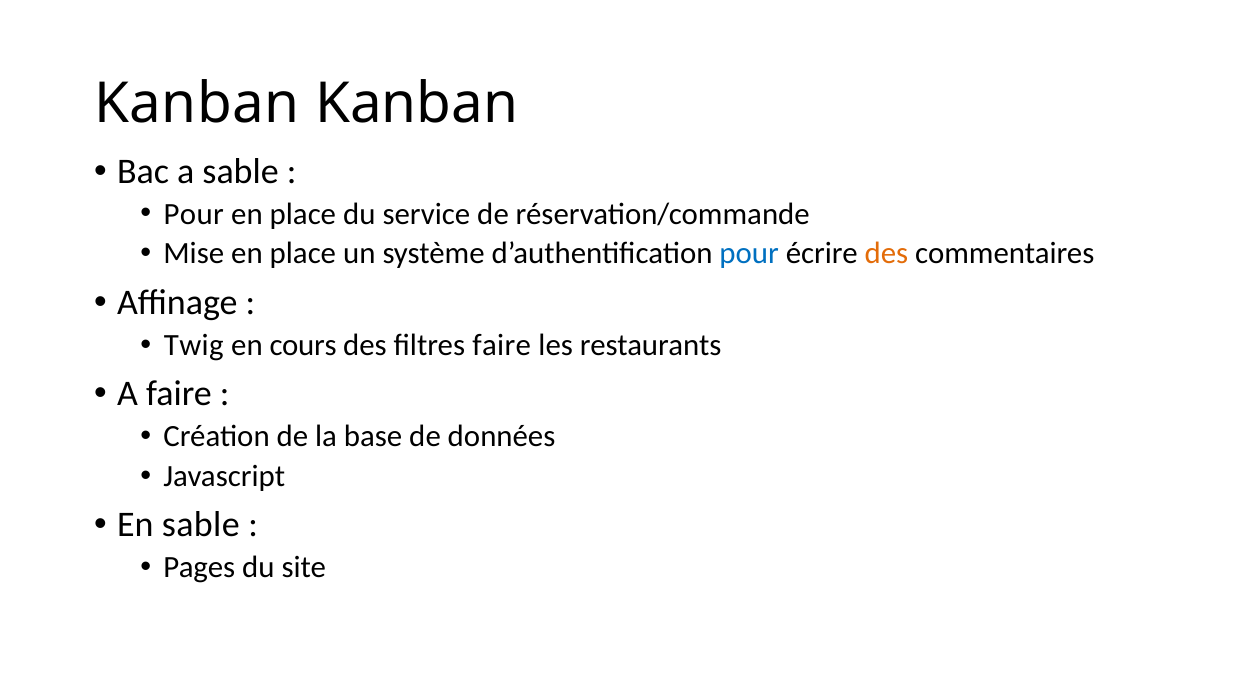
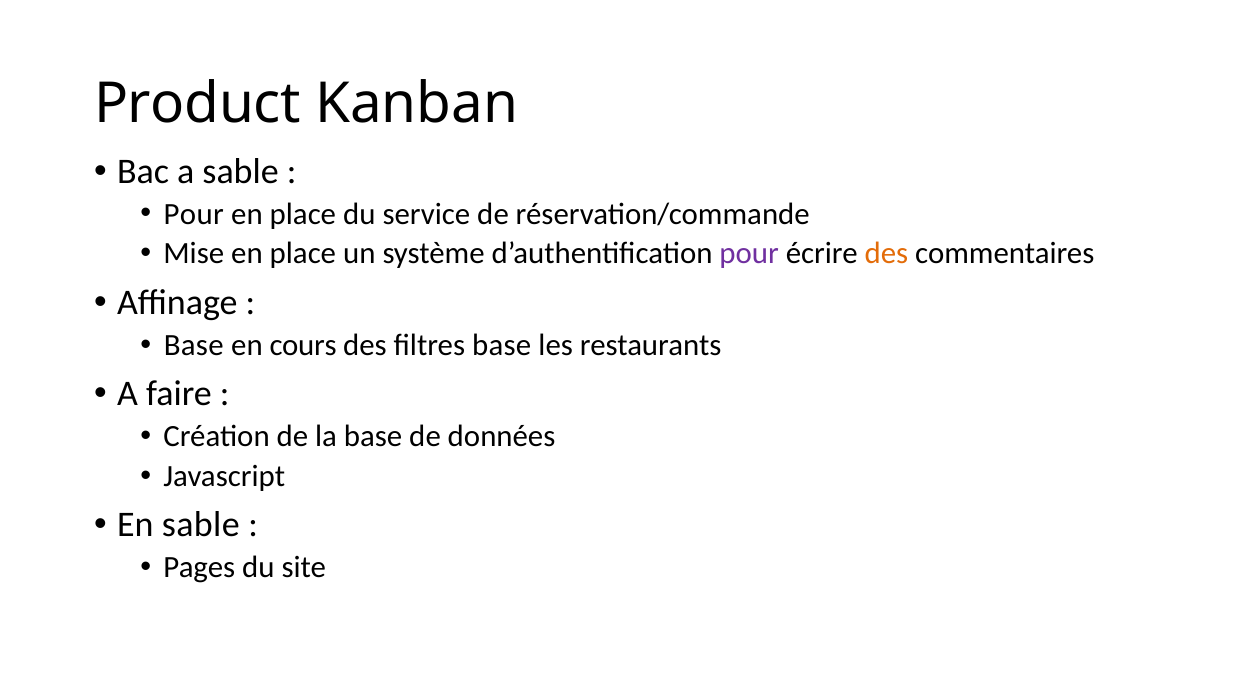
Kanban: Kanban -> Product (197, 104)
pour colour: blue -> purple (749, 254)
Twig: Twig -> Base (194, 345)
filtres faire: faire -> base (502, 345)
